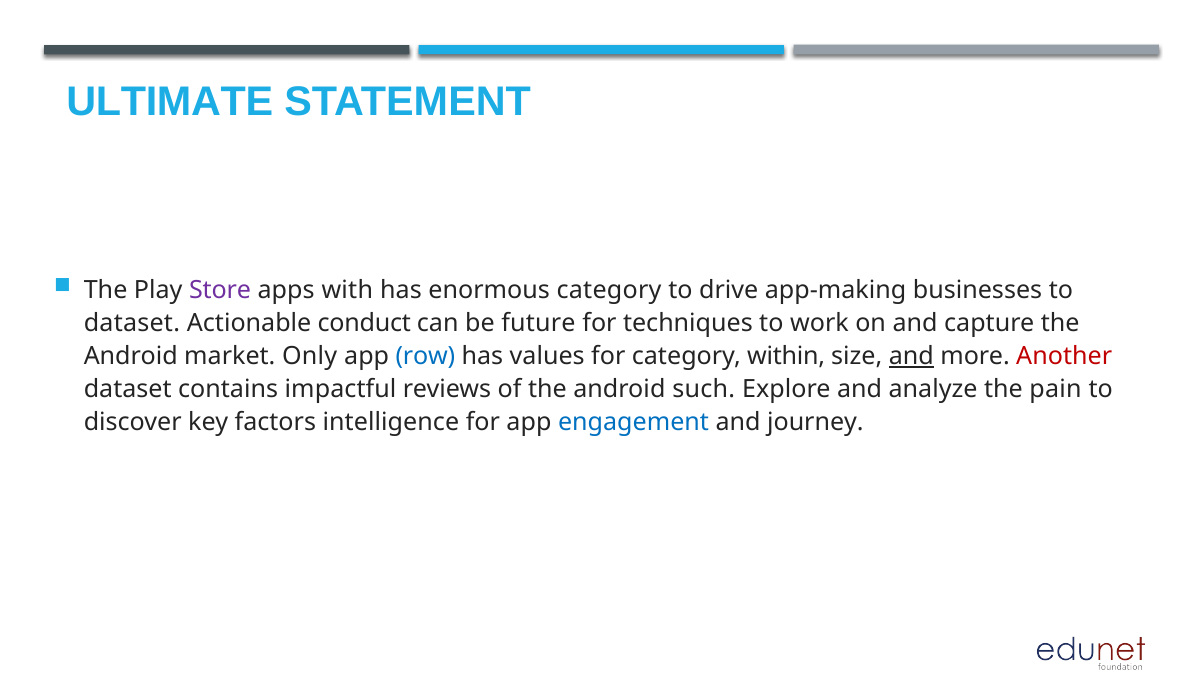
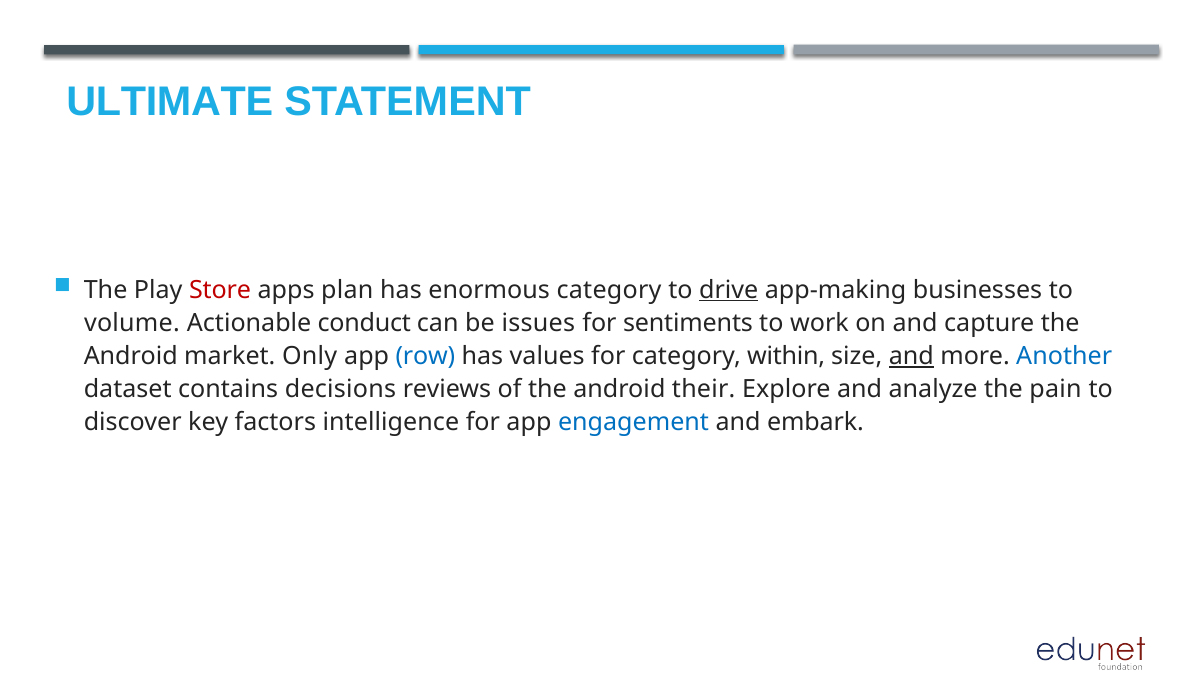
Store colour: purple -> red (220, 290)
with: with -> plan (347, 290)
drive underline: none -> present (729, 290)
dataset: dataset -> volume (132, 323)
future: future -> issues (538, 323)
techniques: techniques -> sentiments (688, 323)
Another colour: red -> blue (1064, 356)
impactful: impactful -> decisions (340, 389)
such: such -> their (704, 389)
journey: journey -> embark (815, 422)
